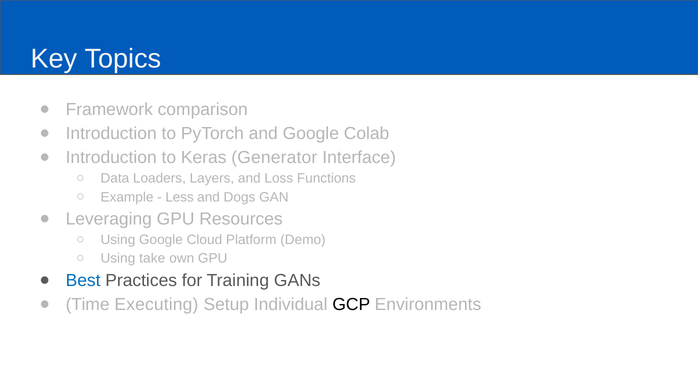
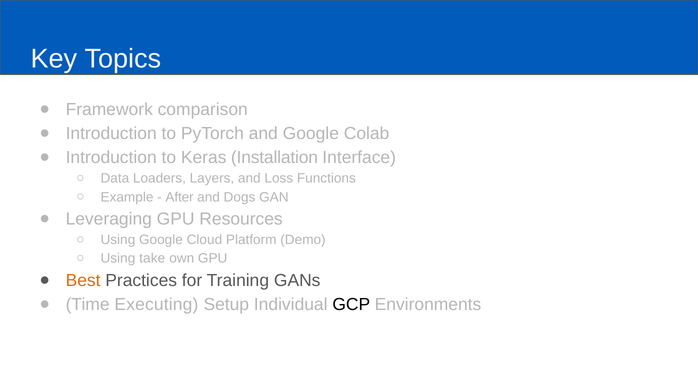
Generator: Generator -> Installation (274, 158)
Less: Less -> After (180, 197)
Best colour: blue -> orange (83, 281)
